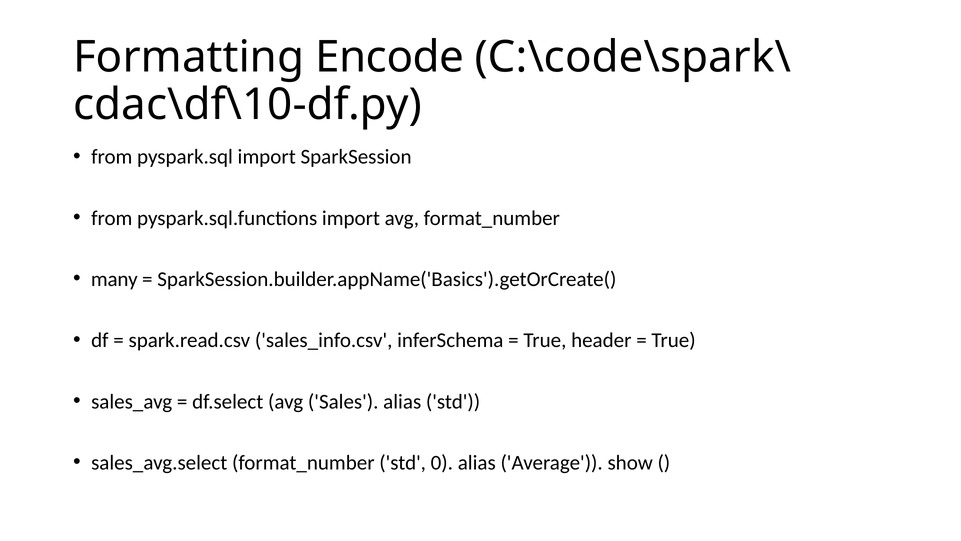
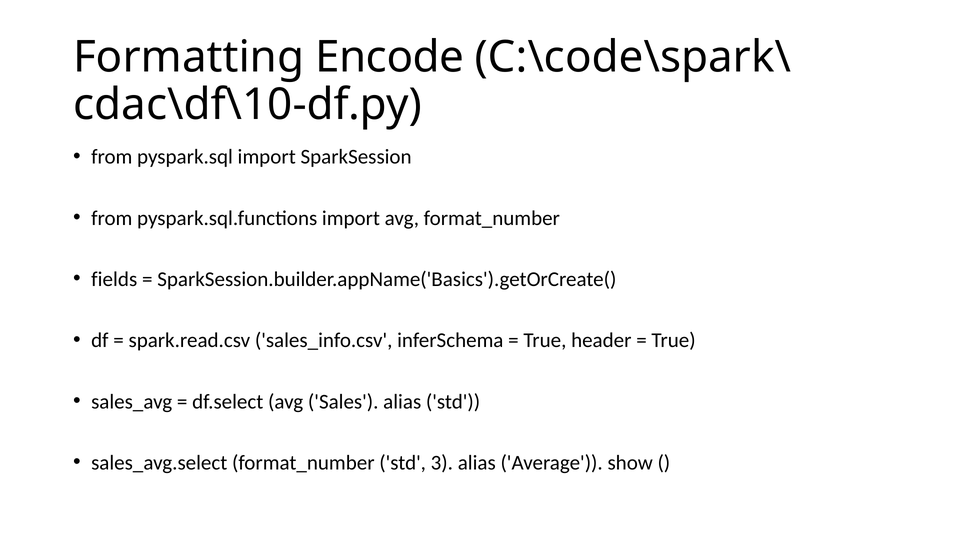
many: many -> fields (114, 279)
0: 0 -> 3 (442, 462)
